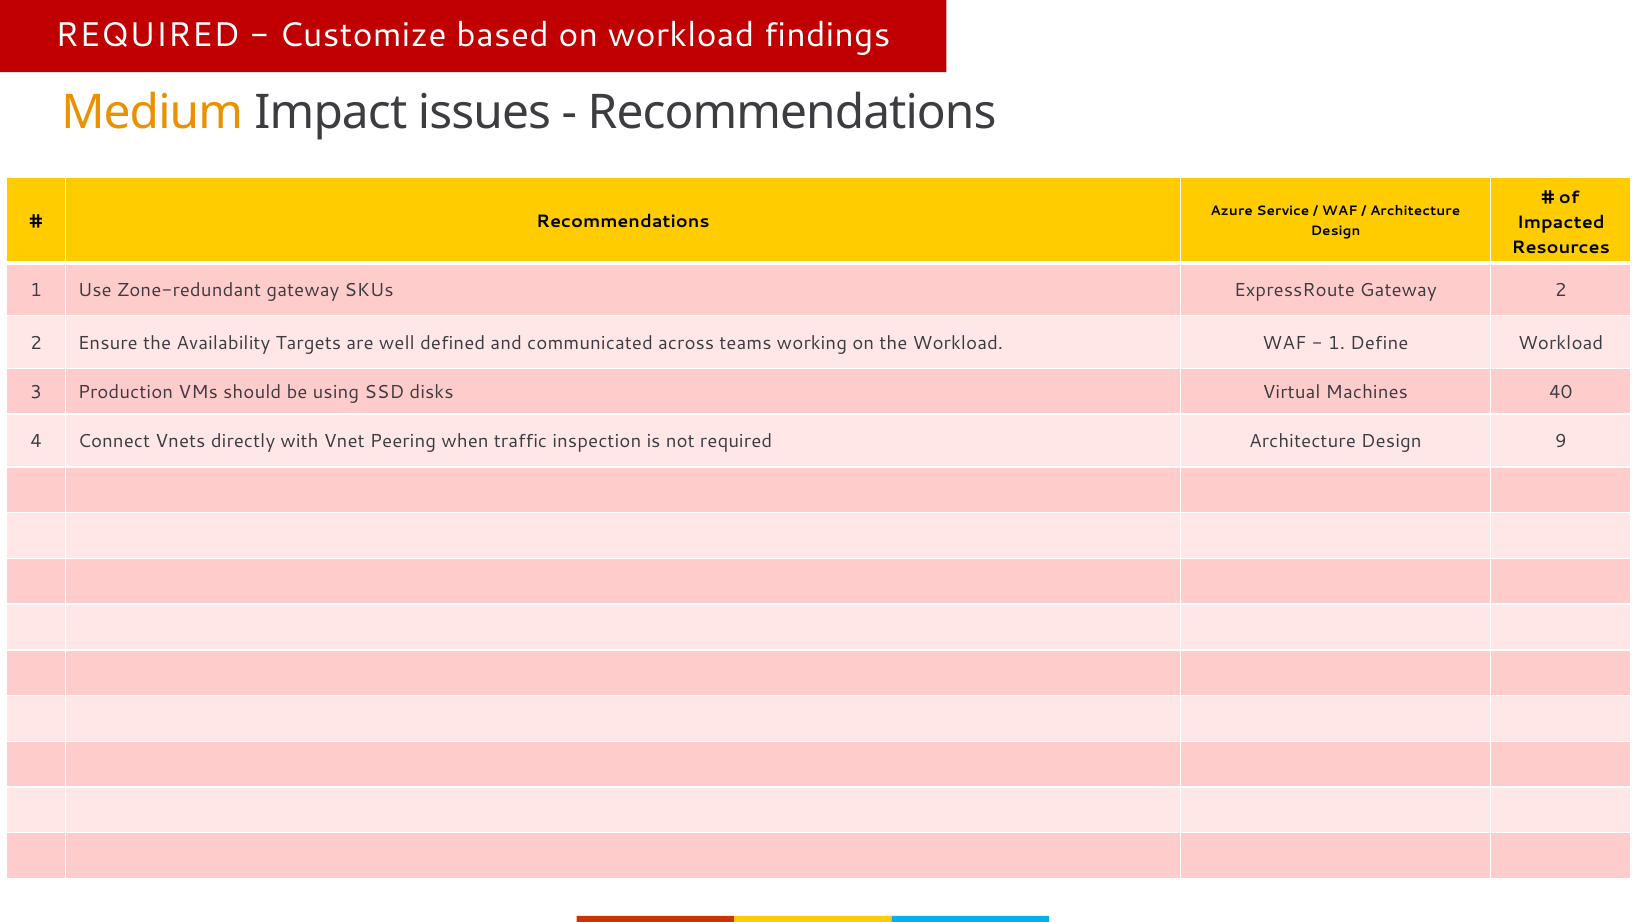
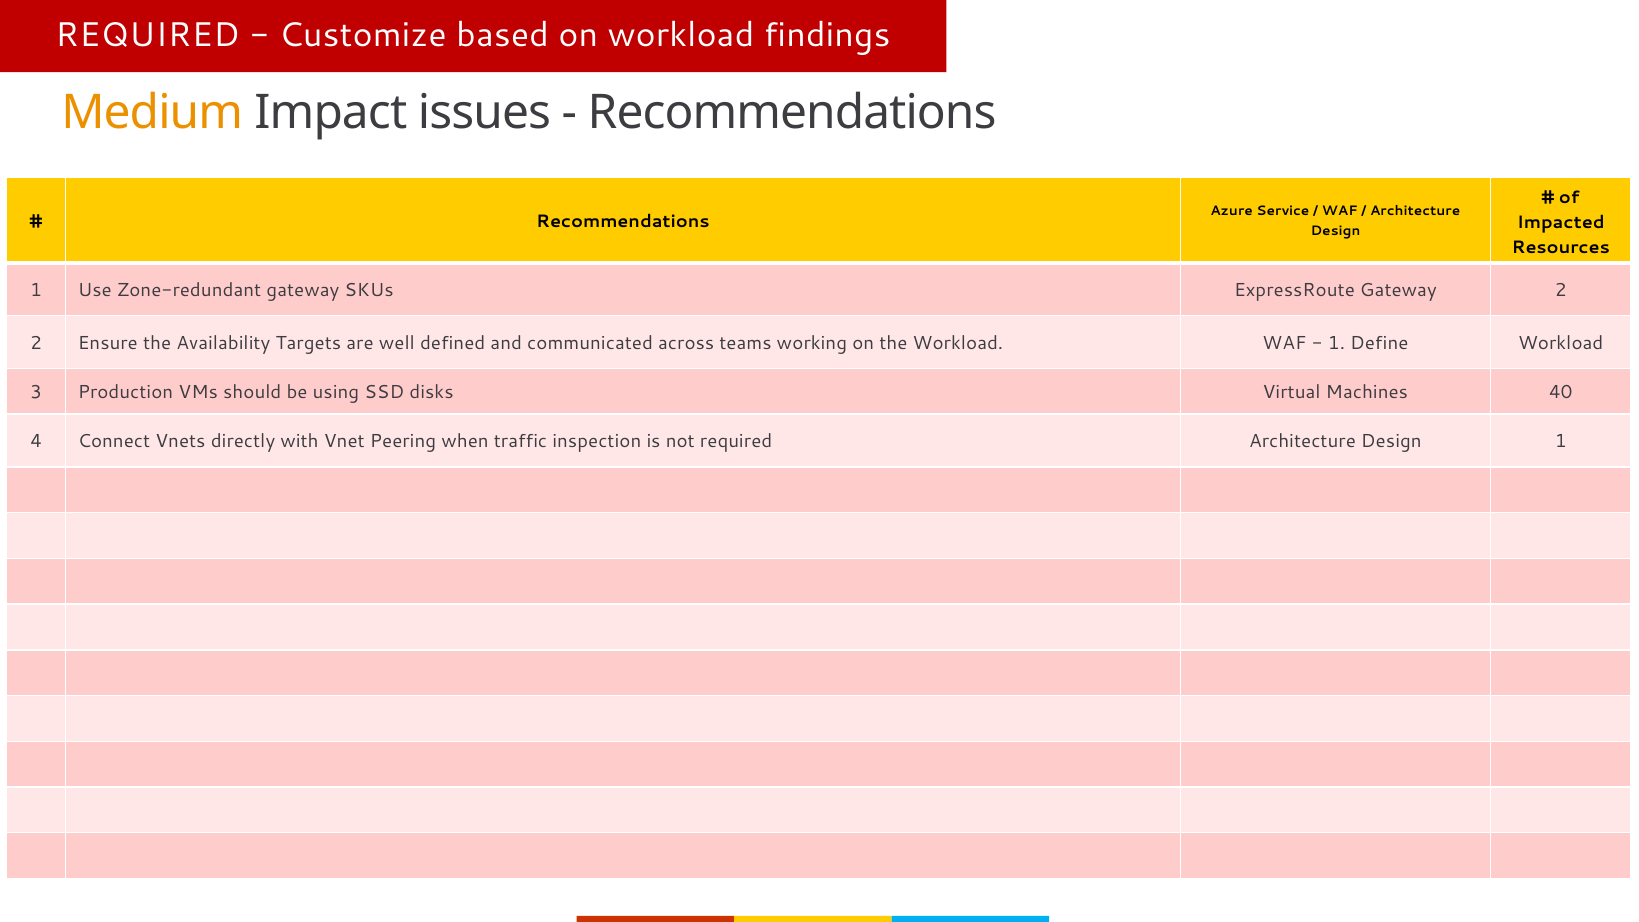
Design 9: 9 -> 1 (1561, 442)
